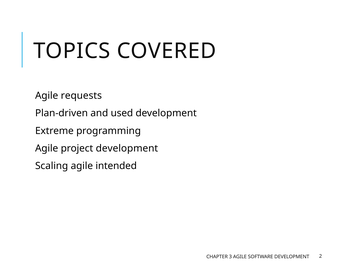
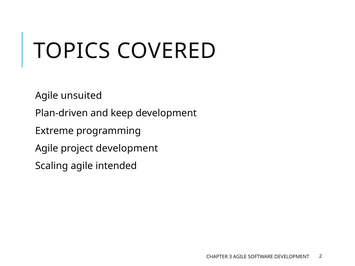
requests: requests -> unsuited (81, 96)
used: used -> keep (122, 113)
